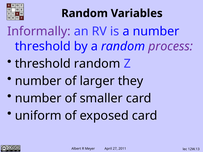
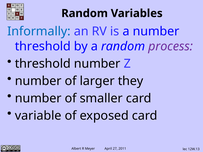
Informally colour: purple -> blue (39, 31)
threshold random: random -> number (97, 64)
uniform: uniform -> variable (38, 116)
